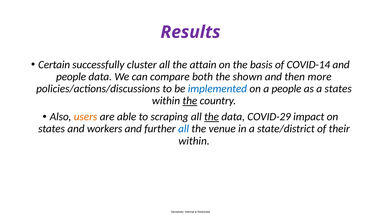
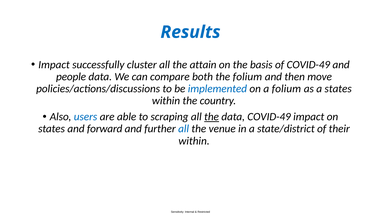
Results colour: purple -> blue (190, 32)
Certain: Certain -> Impact (54, 64)
of COVID-14: COVID-14 -> COVID-49 (308, 64)
the shown: shown -> folium (247, 76)
more: more -> move (320, 76)
a people: people -> folium (286, 88)
the underline: present -> none (190, 100)
users colour: orange -> blue (86, 116)
data COVID-29: COVID-29 -> COVID-49 (269, 116)
workers: workers -> forward (105, 128)
